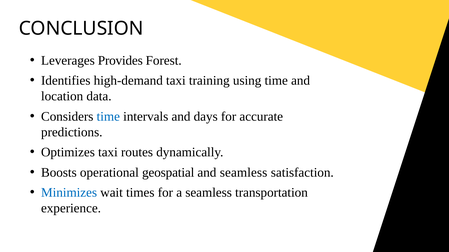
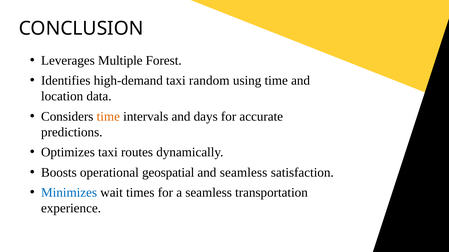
Provides: Provides -> Multiple (120, 61)
training: training -> random (209, 81)
time colour: blue -> orange (108, 117)
